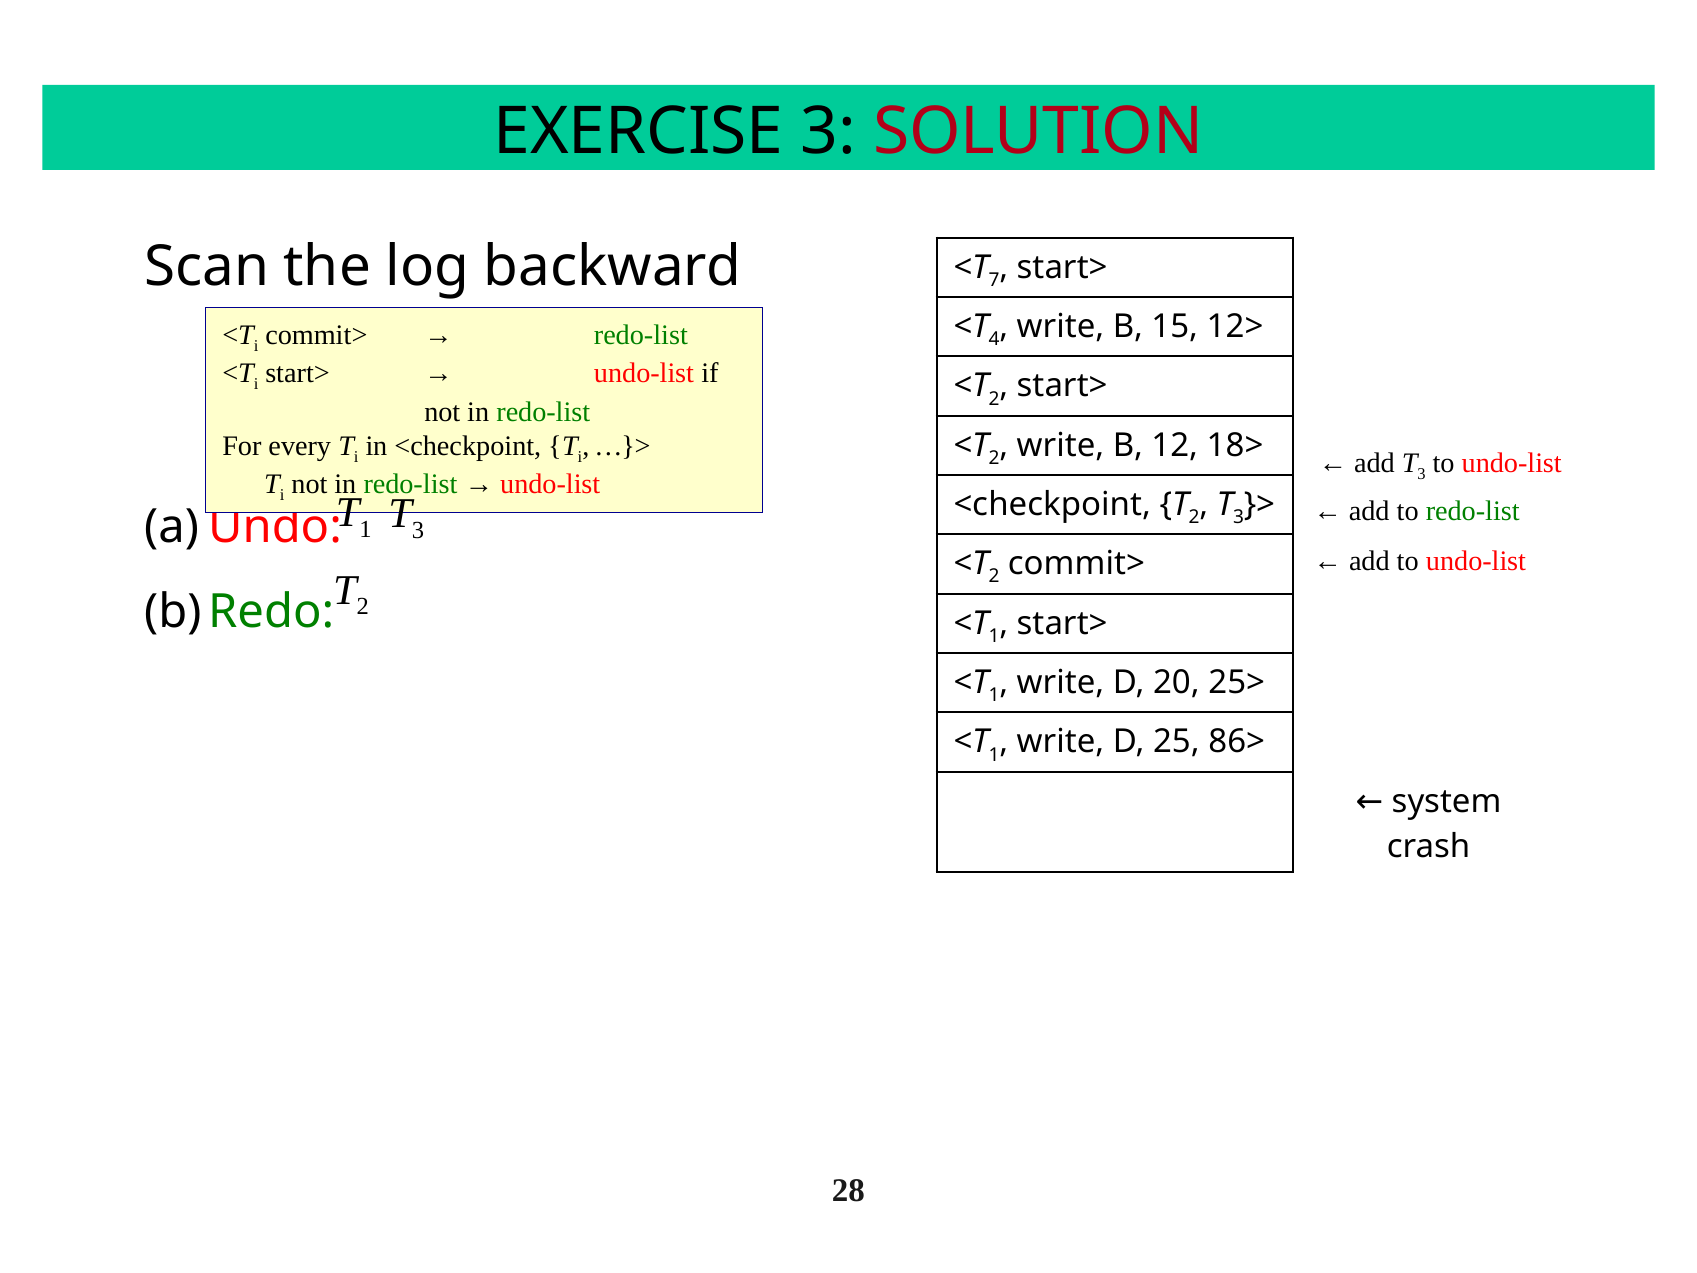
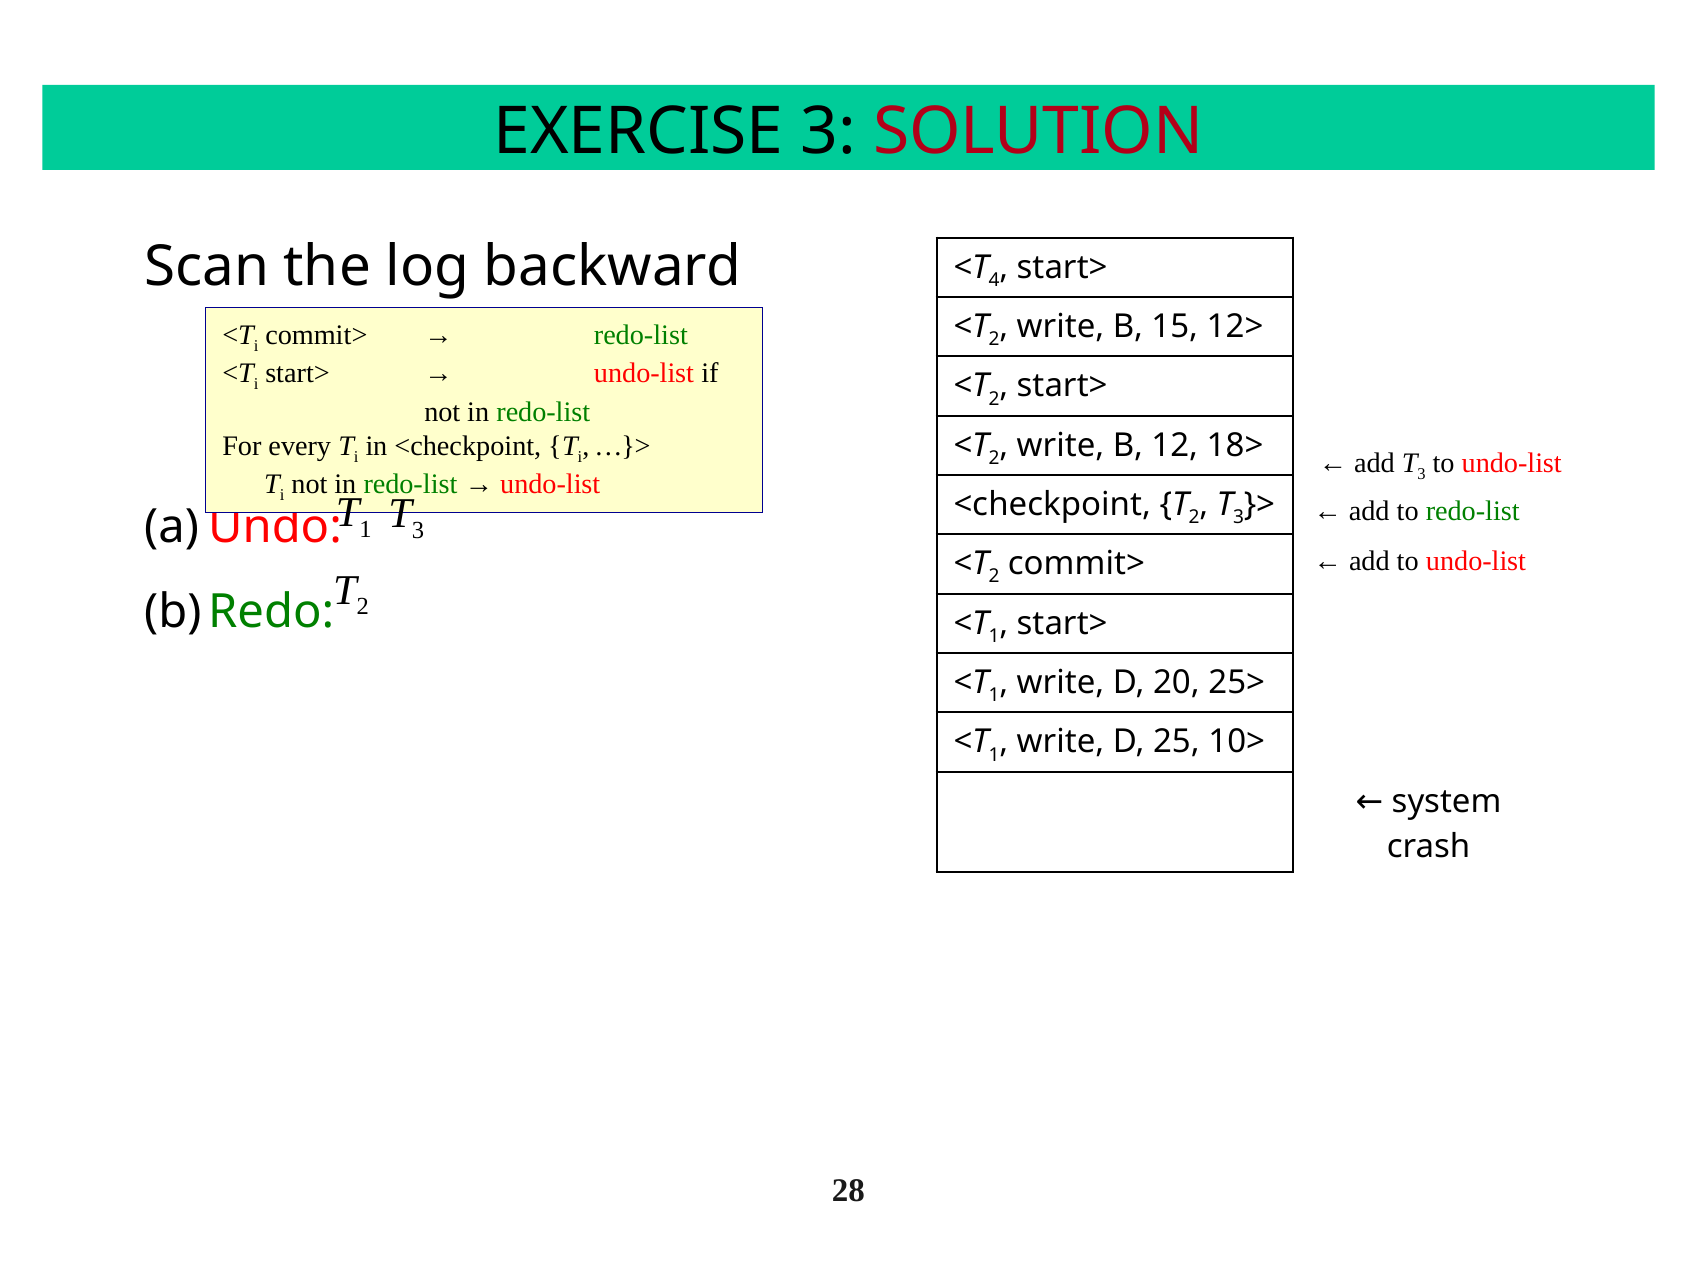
7: 7 -> 4 (994, 280)
4: 4 -> 2 (994, 339)
86>: 86> -> 10> (1237, 742)
